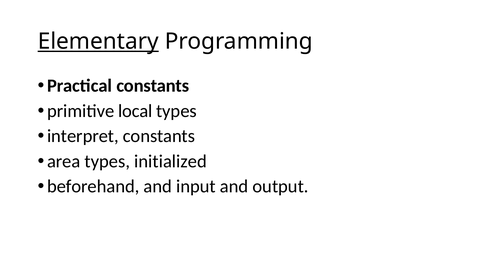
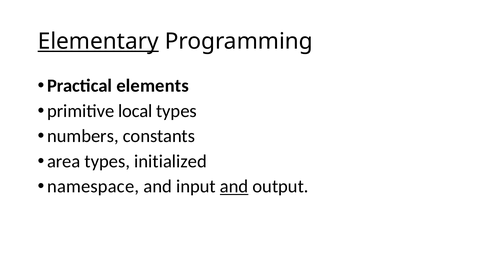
Practical constants: constants -> elements (153, 86)
interpret: interpret -> numbers (83, 136)
beforehand: beforehand -> namespace (93, 187)
and underline: none -> present (234, 187)
